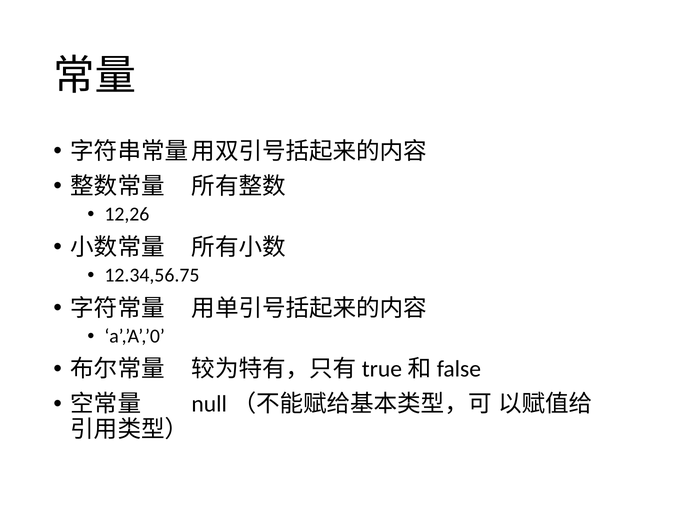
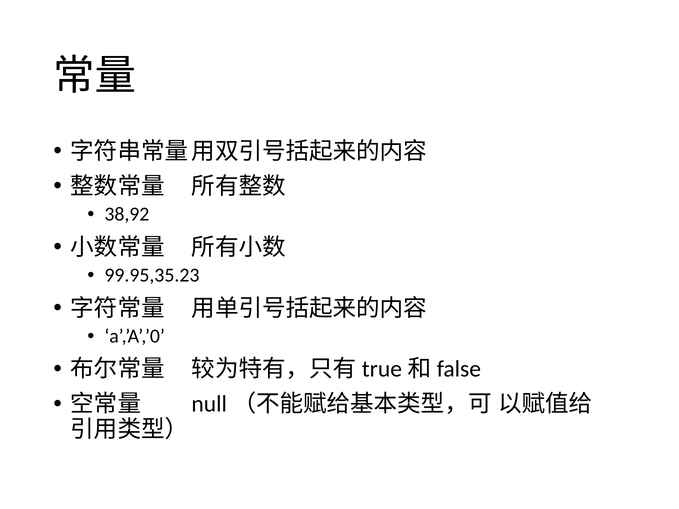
12,26: 12,26 -> 38,92 (127, 215)
12.34,56.75: 12.34,56.75 -> 99.95,35.23 (152, 276)
